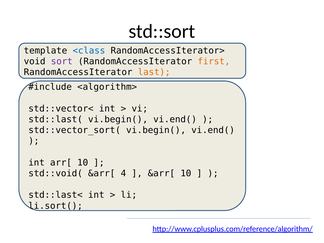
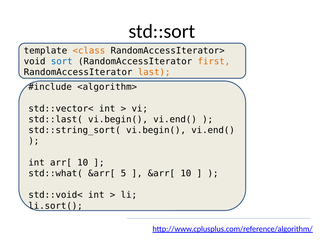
<class colour: blue -> orange (89, 51)
sort colour: purple -> blue (62, 61)
std::vector_sort(: std::vector_sort( -> std::string_sort( (75, 130)
std::void(: std::void( -> std::what( (56, 173)
4: 4 -> 5 (123, 173)
std::last<: std::last< -> std::void< (56, 195)
